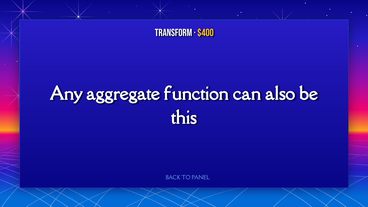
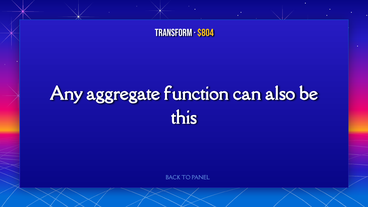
$400: $400 -> $804 (206, 33)
